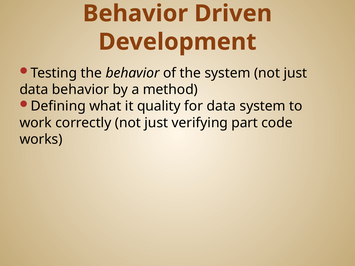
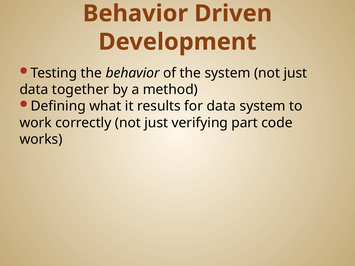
data behavior: behavior -> together (81, 90)
quality: quality -> results (159, 106)
